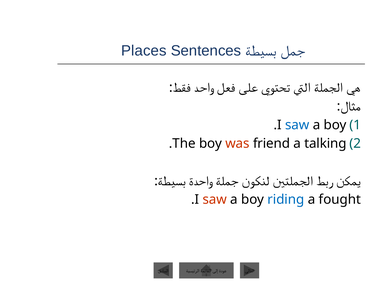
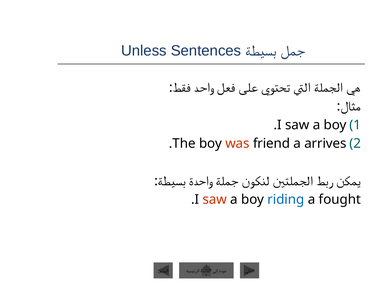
Places: Places -> Unless (144, 51)
saw colour: blue -> black (297, 125)
talking: talking -> arrives (325, 144)
